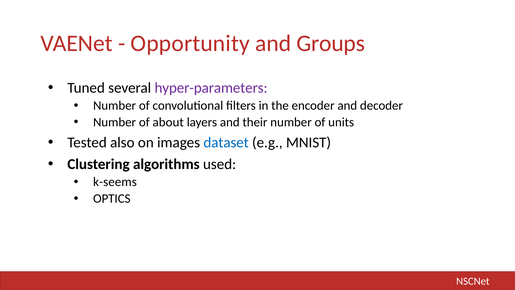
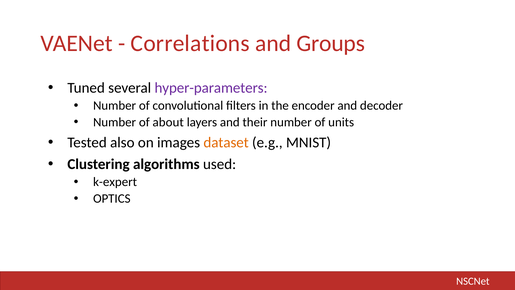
Opportunity: Opportunity -> Correlations (190, 43)
dataset colour: blue -> orange (226, 142)
k-seems: k-seems -> k-expert (115, 182)
